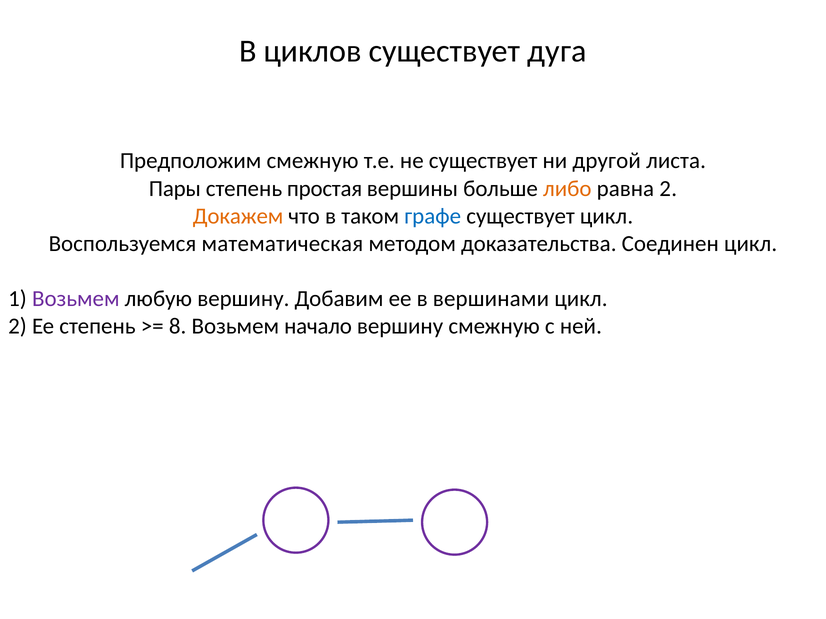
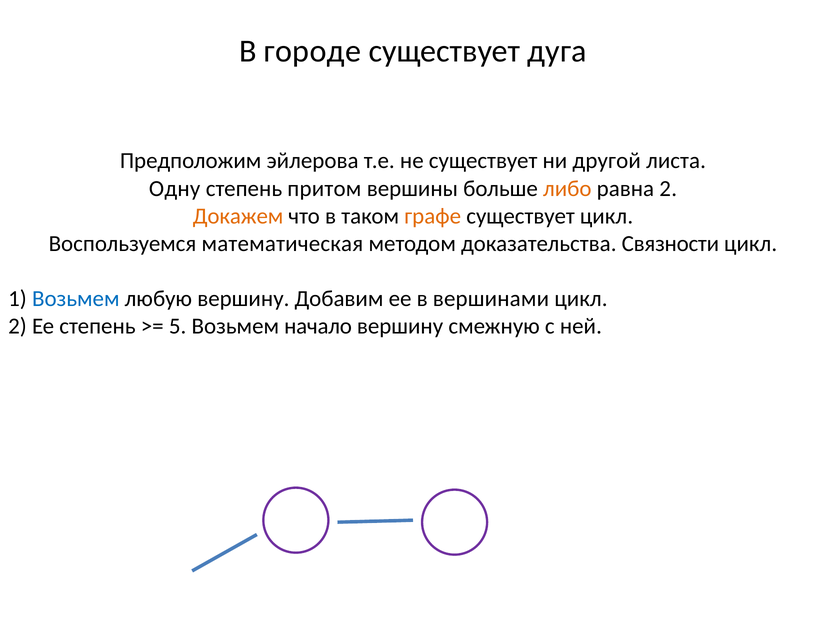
циклов: циклов -> городе (312, 51)
Предположим смежную: смежную -> эйлерова (313, 161)
Пары: Пары -> Одну (175, 189)
простая: простая -> притом (324, 189)
графе colour: blue -> orange (433, 216)
Соединен: Соединен -> Связности (670, 244)
Возьмем colour: purple -> blue (76, 299)
8: 8 -> 5 (178, 326)
